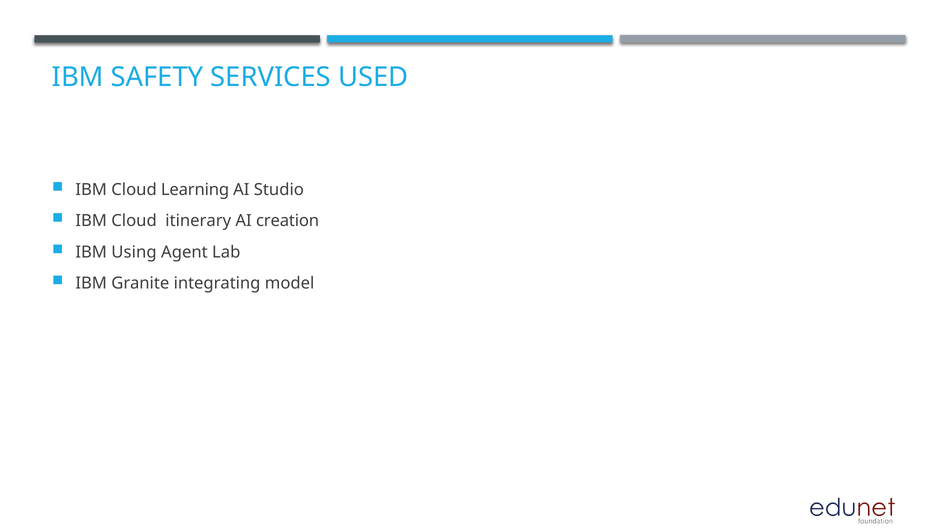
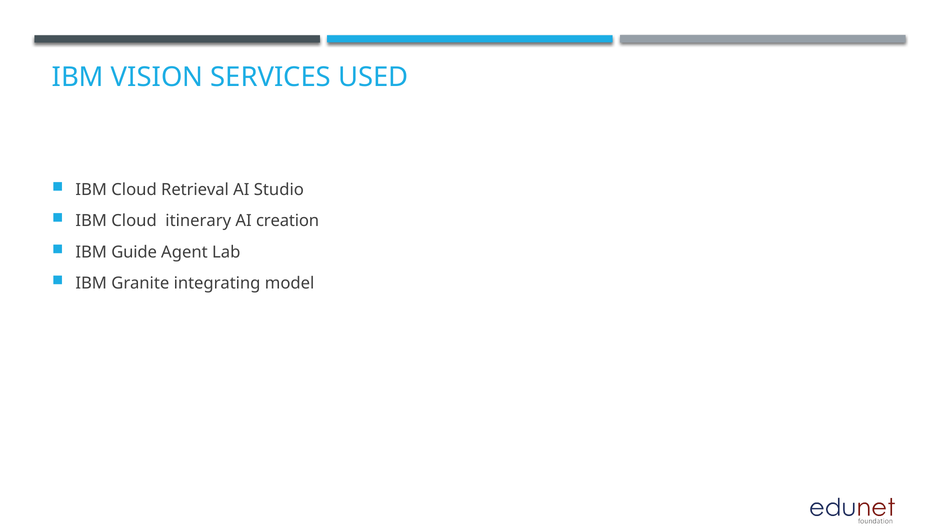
SAFETY: SAFETY -> VISION (157, 77)
Learning: Learning -> Retrieval (195, 190)
Using: Using -> Guide (134, 252)
